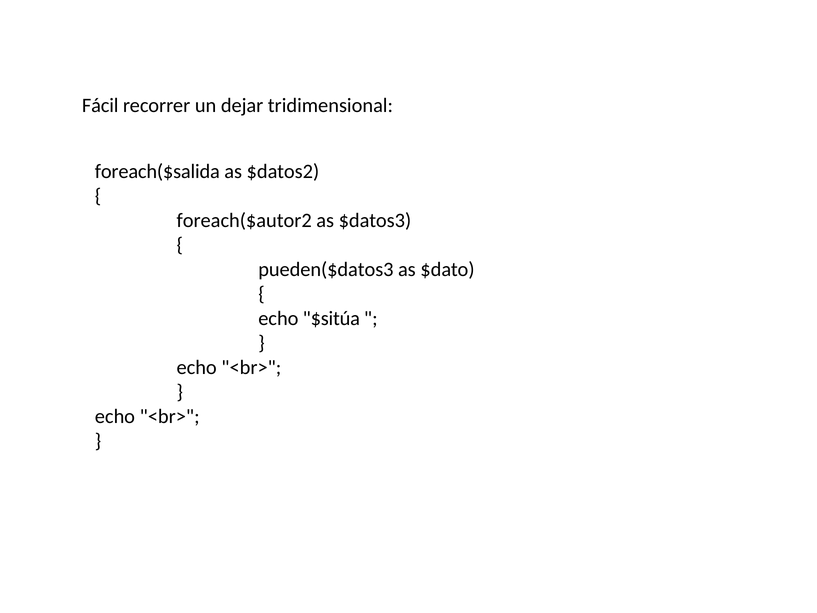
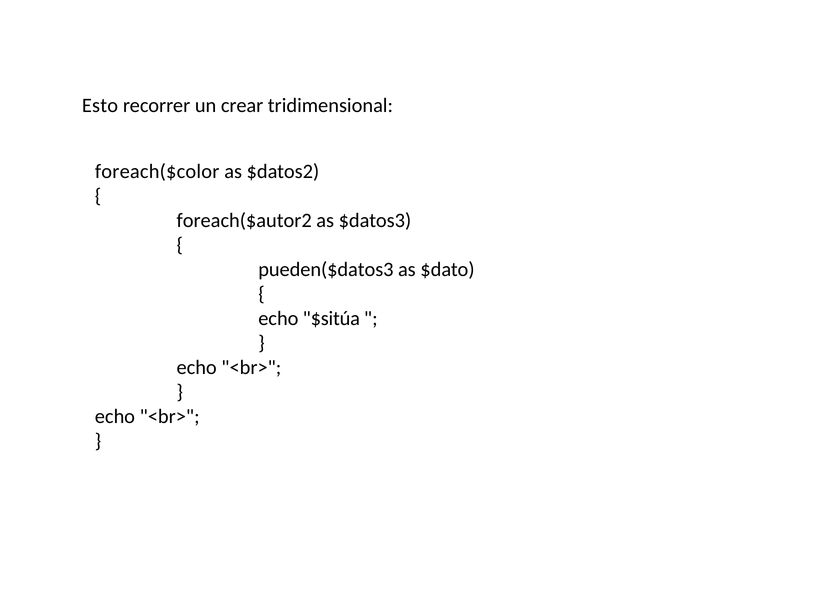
Fácil: Fácil -> Esto (100, 105)
dejar: dejar -> crear (242, 105)
foreach($salida: foreach($salida -> foreach($color (157, 171)
